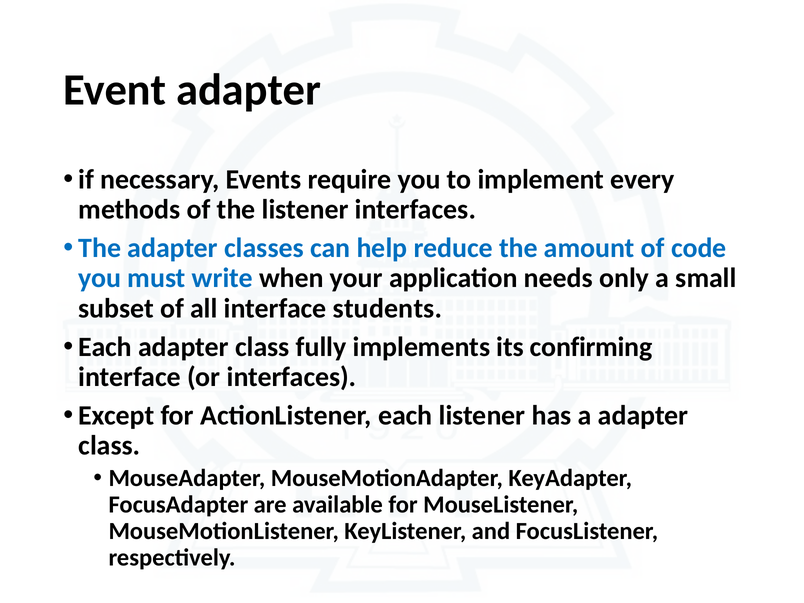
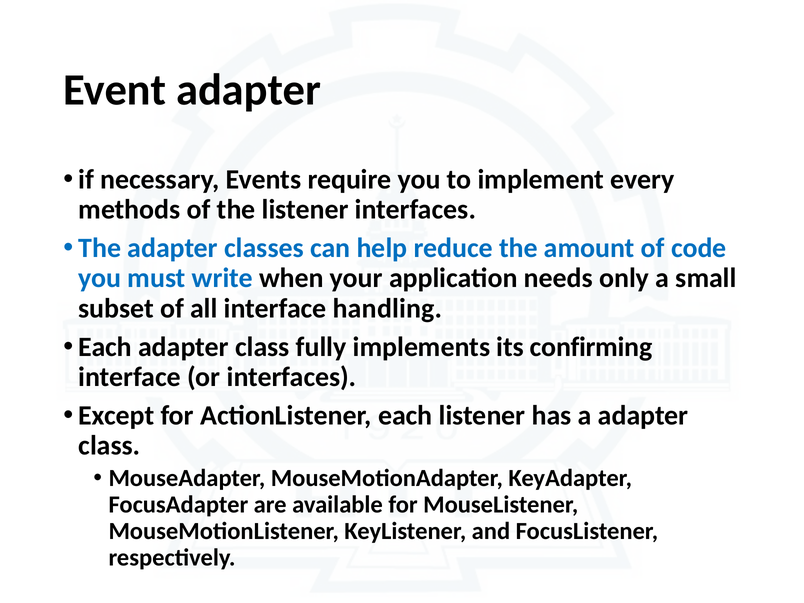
students: students -> handling (387, 308)
